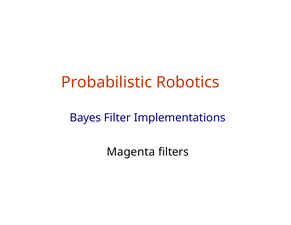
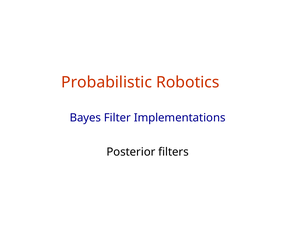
Magenta: Magenta -> Posterior (131, 152)
